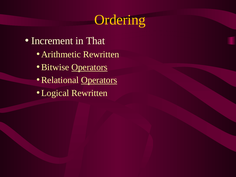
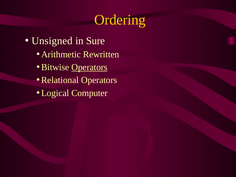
Increment: Increment -> Unsigned (52, 41)
That: That -> Sure (95, 41)
Operators underline: present -> none (99, 80)
Logical Rewritten: Rewritten -> Computer (89, 93)
